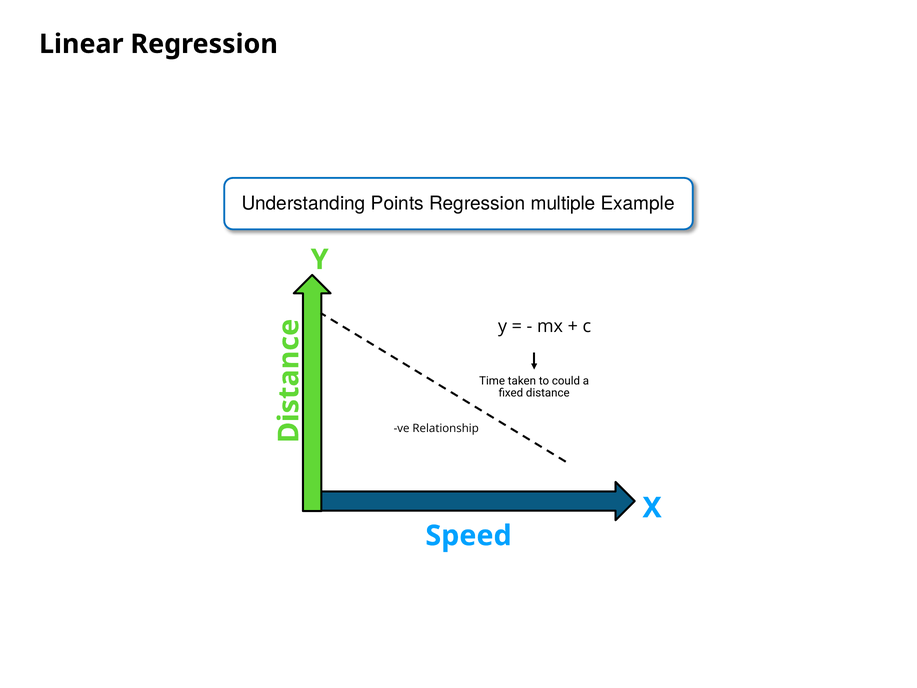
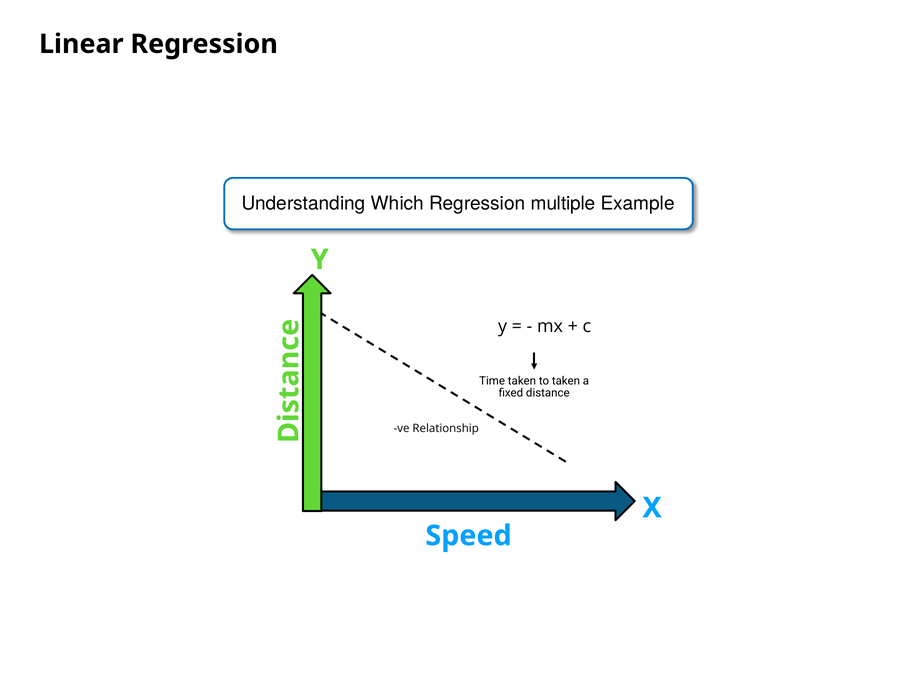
Points: Points -> Which (397, 203)
to could: could -> taken (566, 381)
